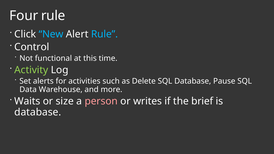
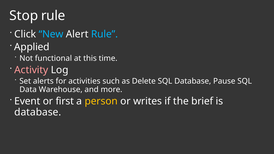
Four: Four -> Stop (24, 16)
Control: Control -> Applied (32, 47)
Activity colour: light green -> pink (31, 70)
Waits: Waits -> Event (27, 101)
size: size -> first (65, 101)
person colour: pink -> yellow (101, 101)
